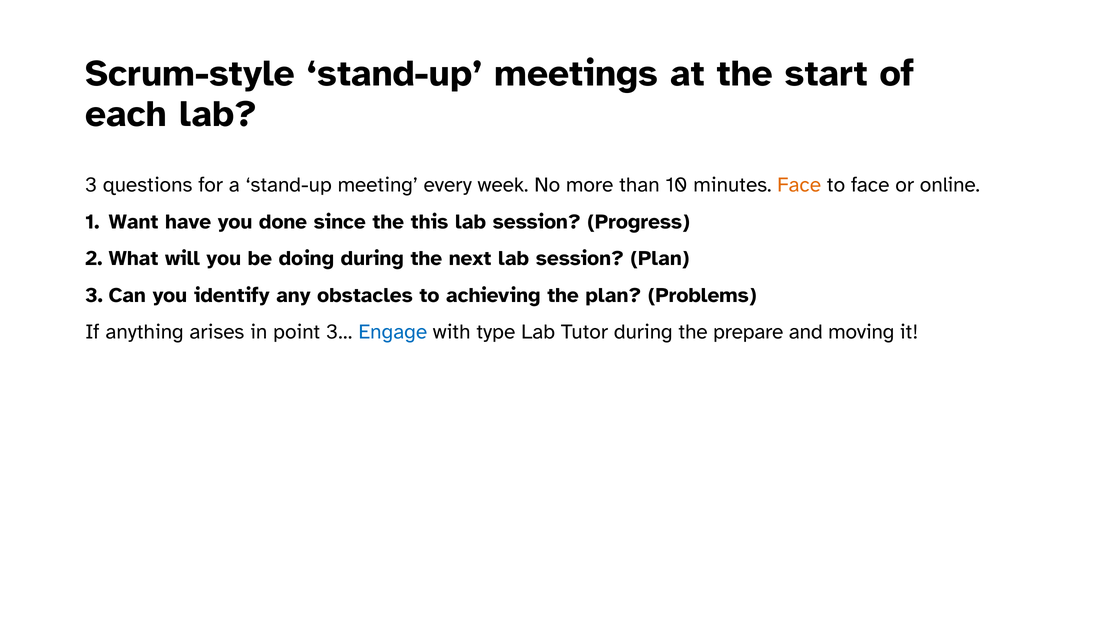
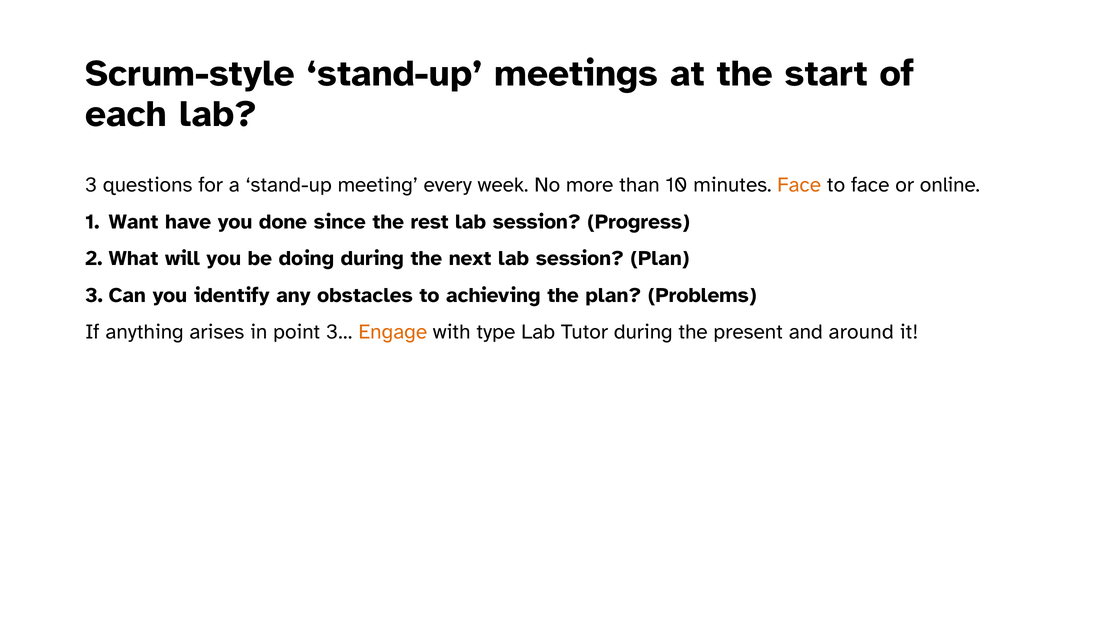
this: this -> rest (430, 222)
Engage colour: blue -> orange (393, 332)
prepare: prepare -> present (748, 332)
moving: moving -> around (861, 332)
